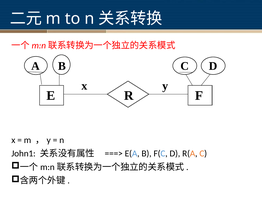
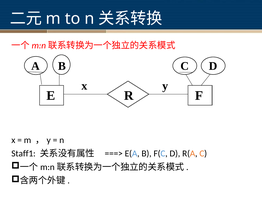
John1: John1 -> Staff1 (23, 153)
